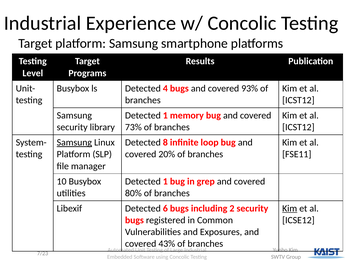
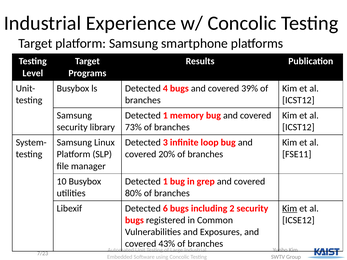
93%: 93% -> 39% (250, 88)
Samsung underline: present -> none (74, 143)
8: 8 -> 3 (165, 143)
